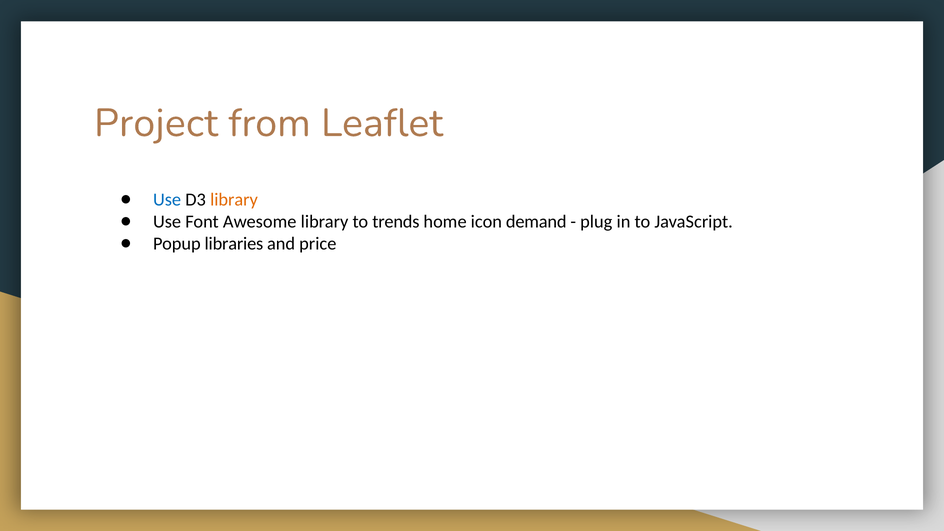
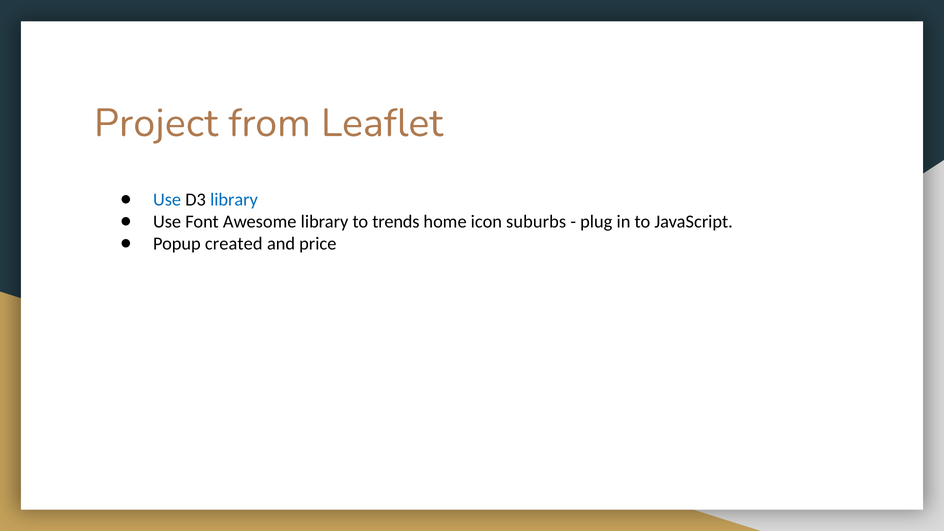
library colour: orange -> blue (234, 200)
demand: demand -> suburbs (536, 222)
libraries: libraries -> created (234, 244)
